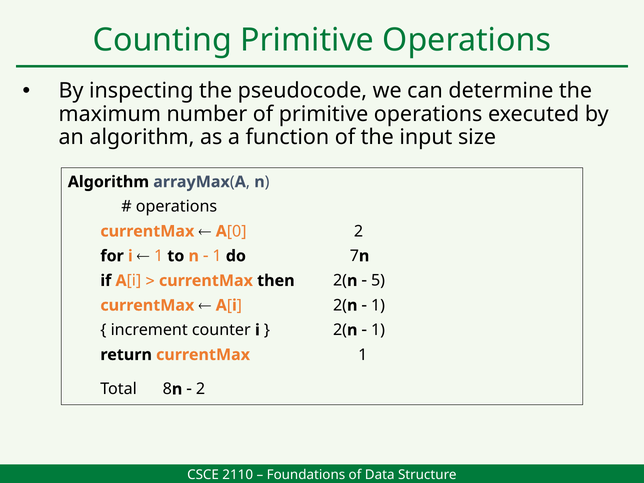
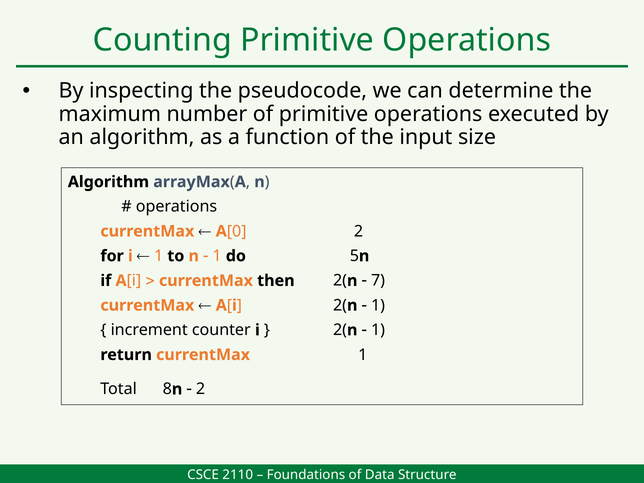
7: 7 -> 5 (354, 256)
5: 5 -> 7 (378, 281)
